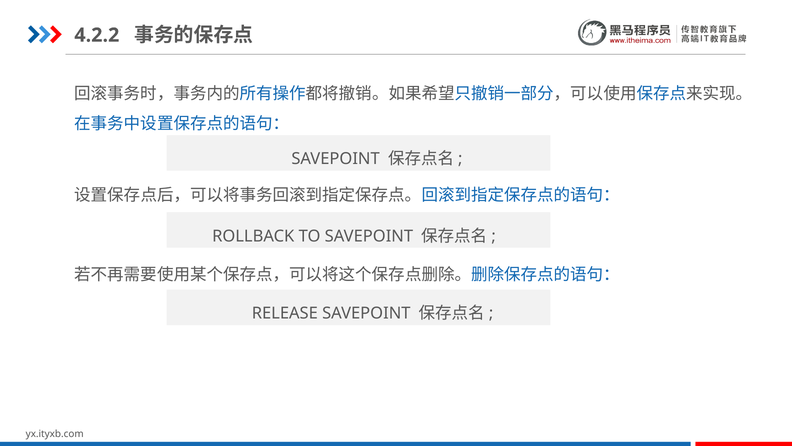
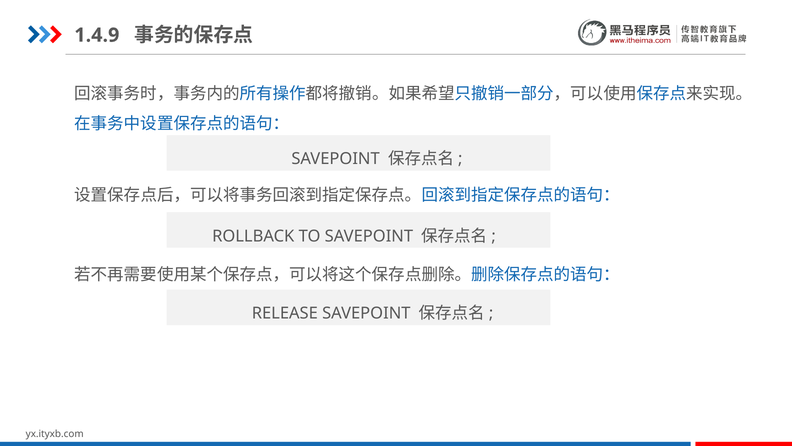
4.2.2: 4.2.2 -> 1.4.9 (97, 35)
